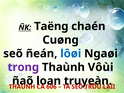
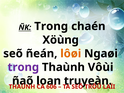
ÑK Taëng: Taëng -> Trong (51, 26)
Cuøng: Cuøng -> Xöùng (61, 40)
lôøi colour: blue -> orange (71, 54)
